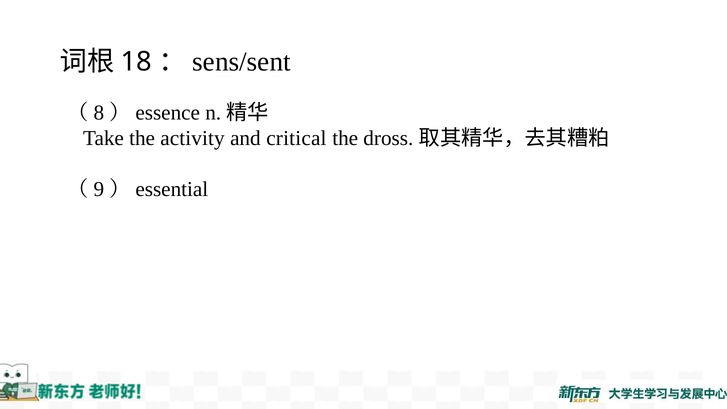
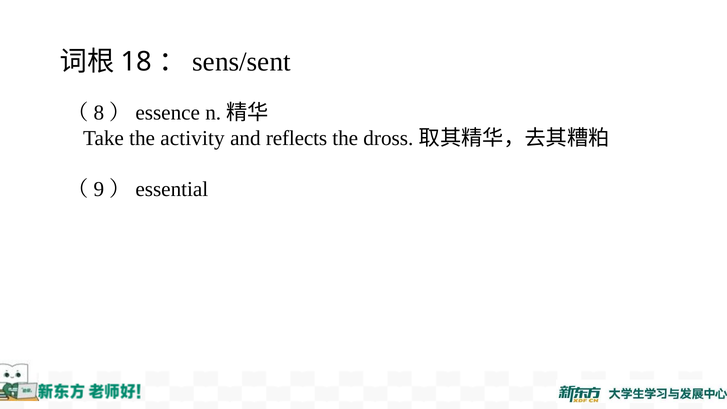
critical: critical -> reflects (297, 138)
